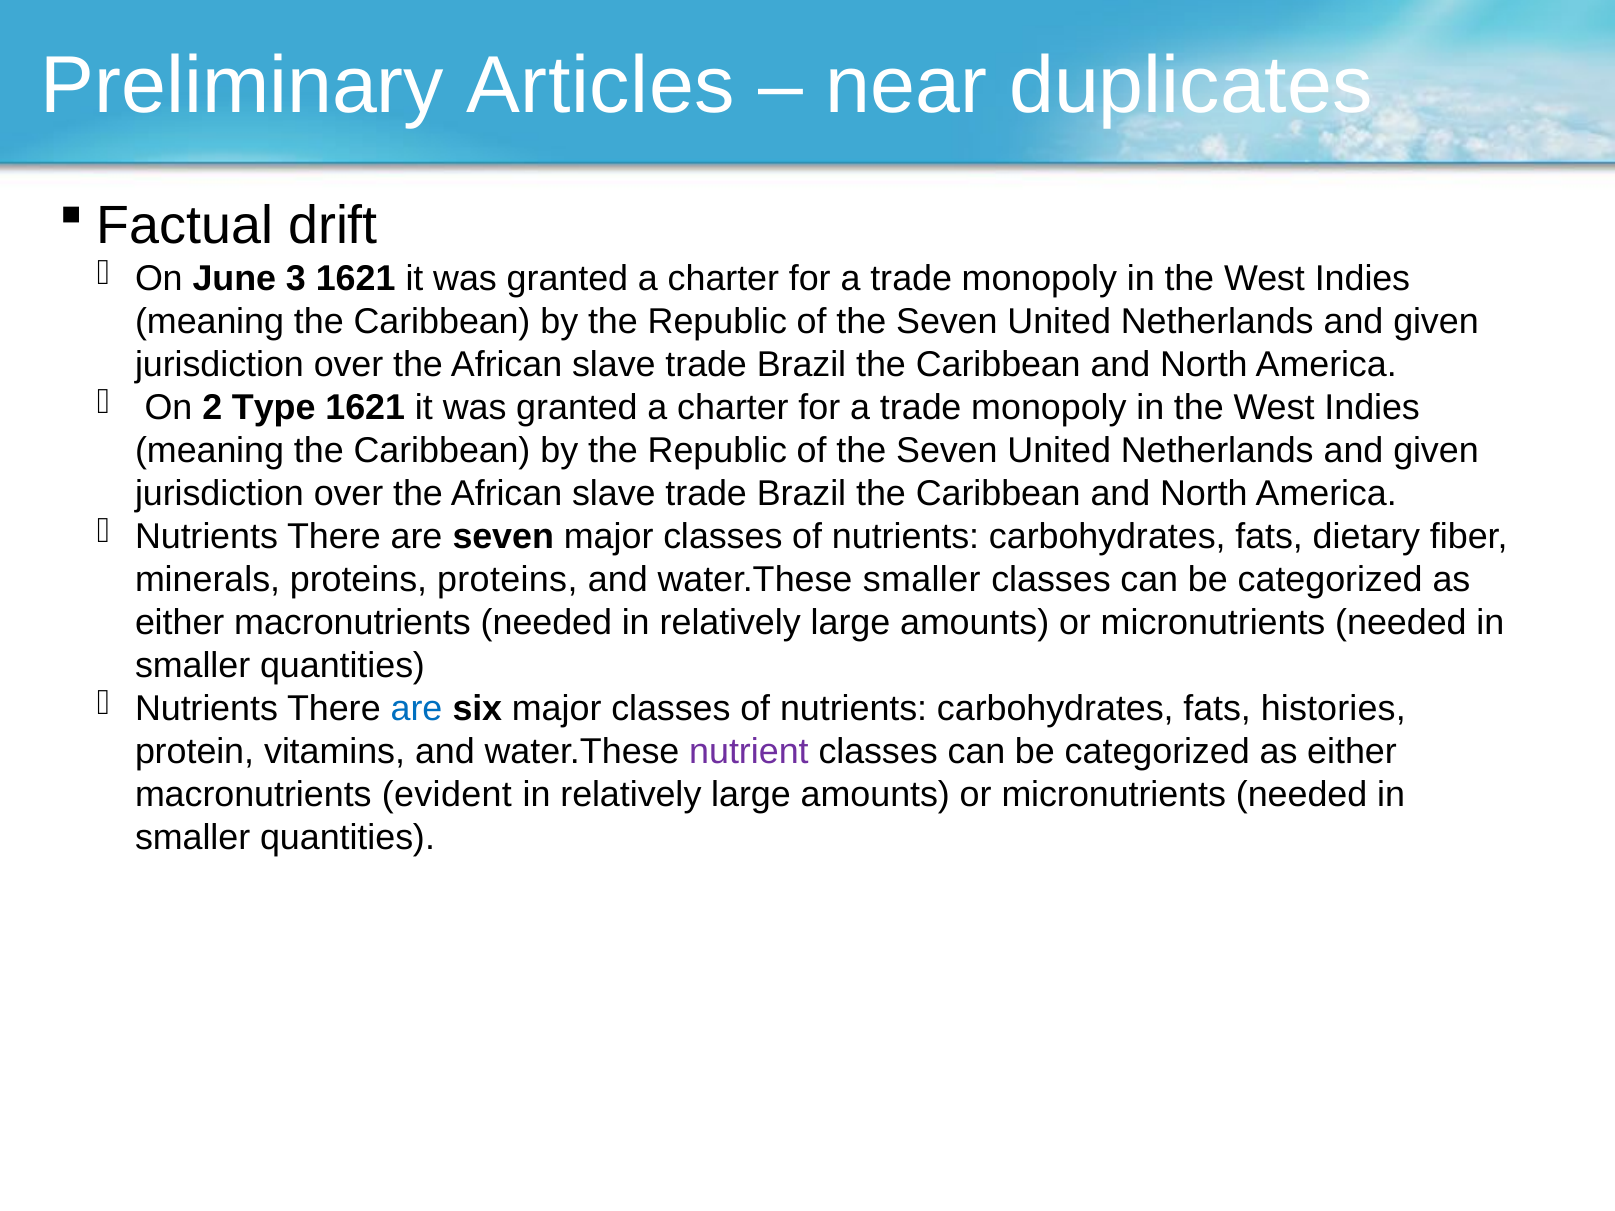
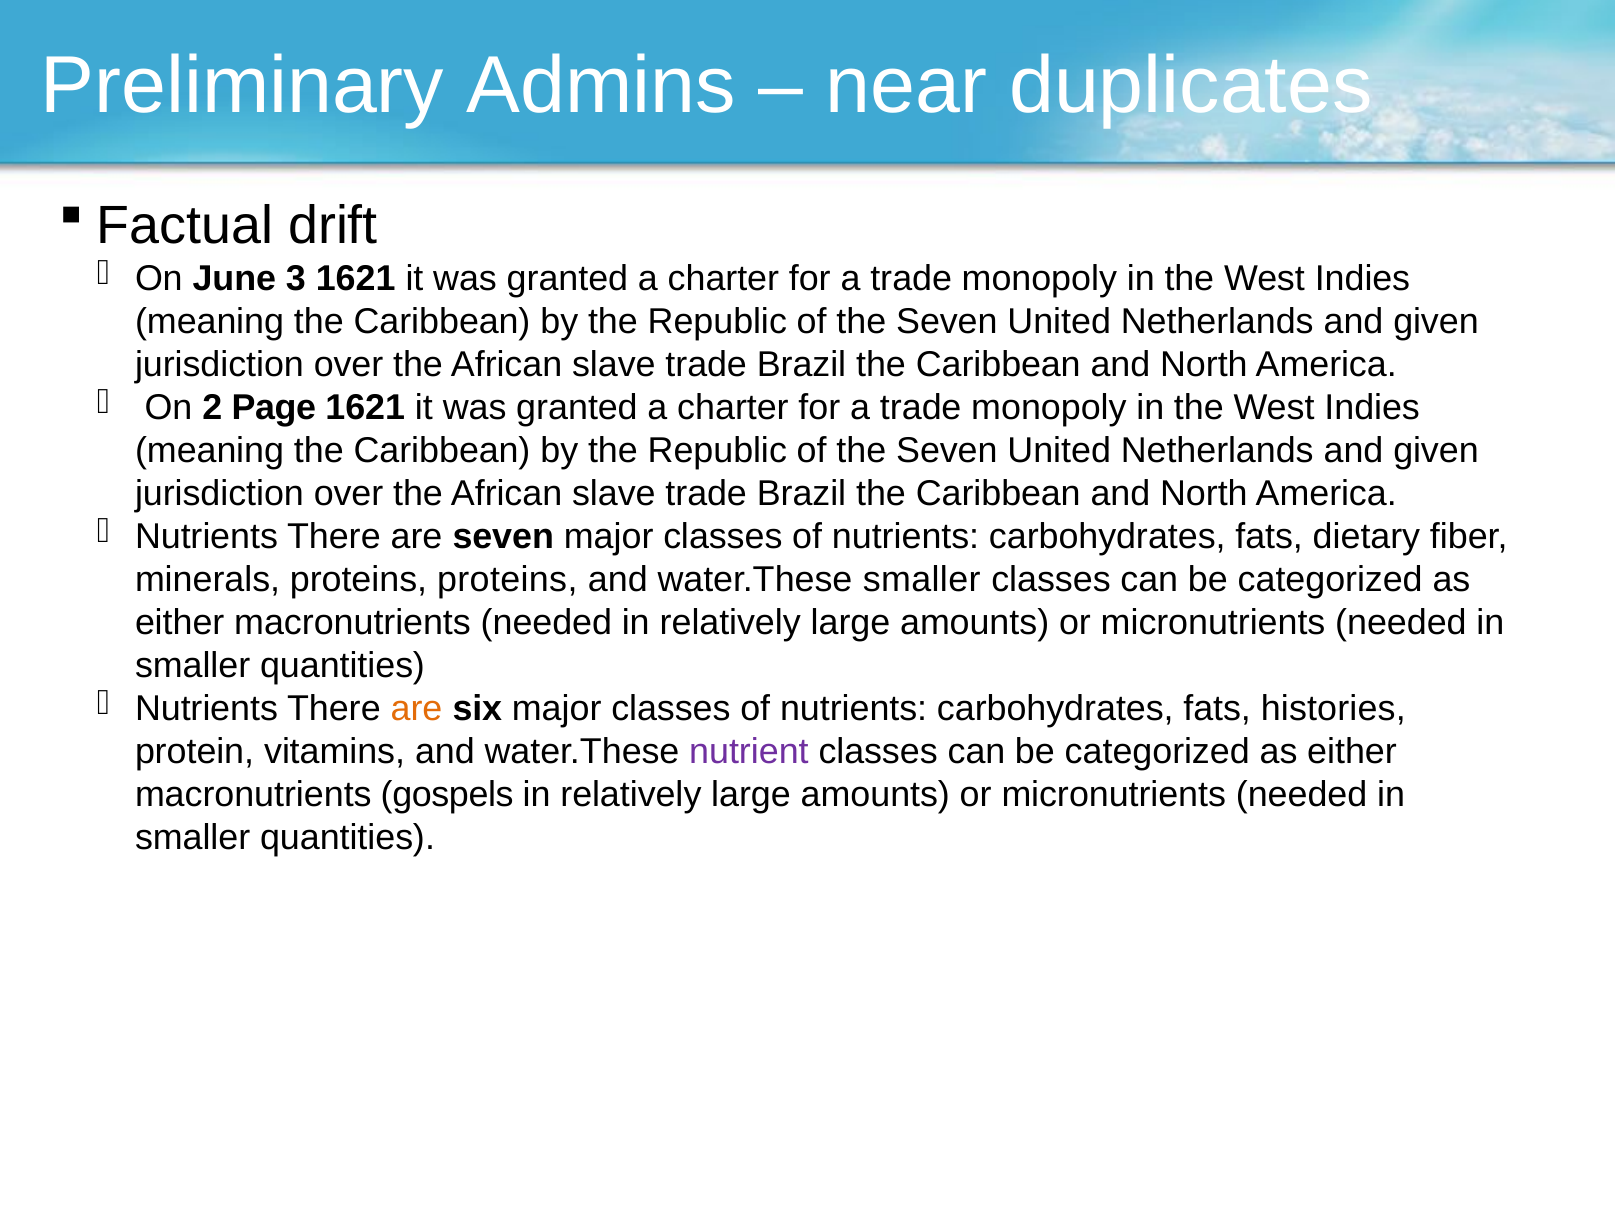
Articles: Articles -> Admins (601, 85)
Type: Type -> Page (274, 407)
are colour: blue -> orange (416, 709)
evident: evident -> gospels (447, 795)
